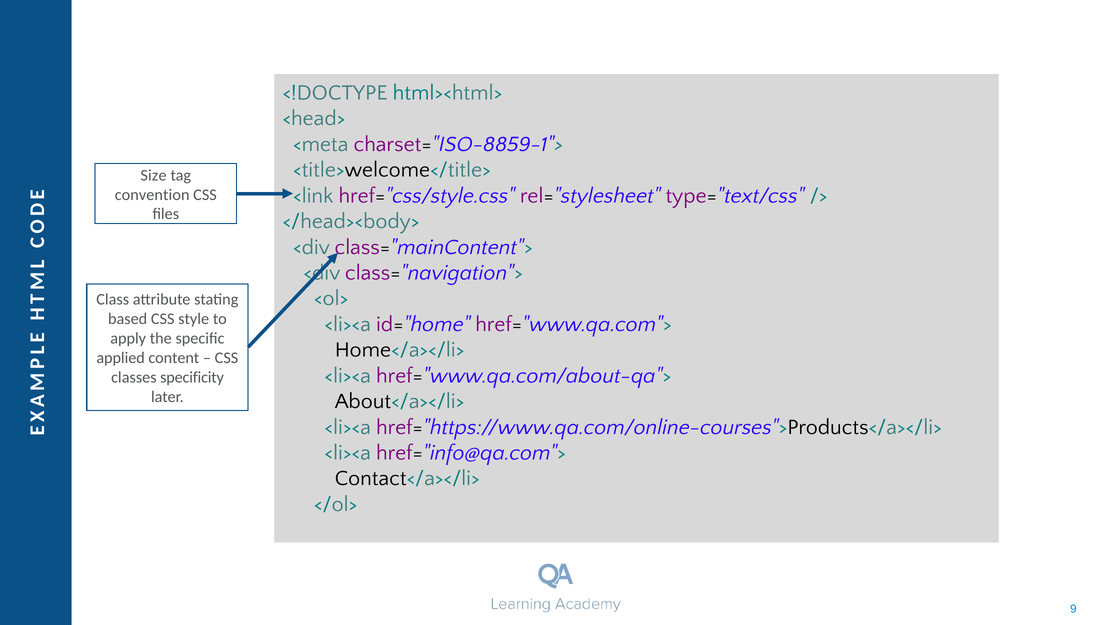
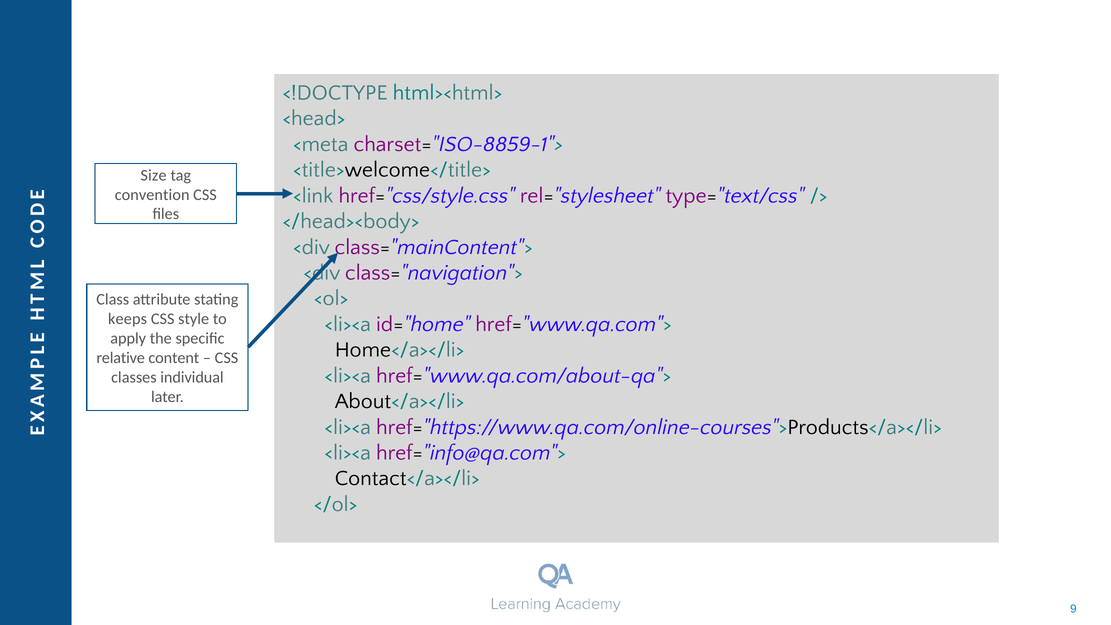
based: based -> keeps (128, 319)
applied: applied -> relative (121, 358)
specificity: specificity -> individual (192, 377)
